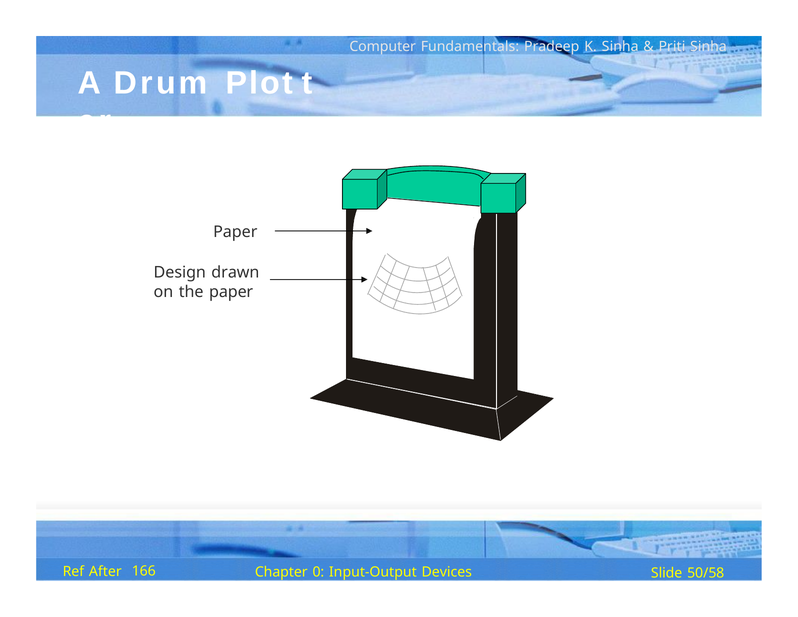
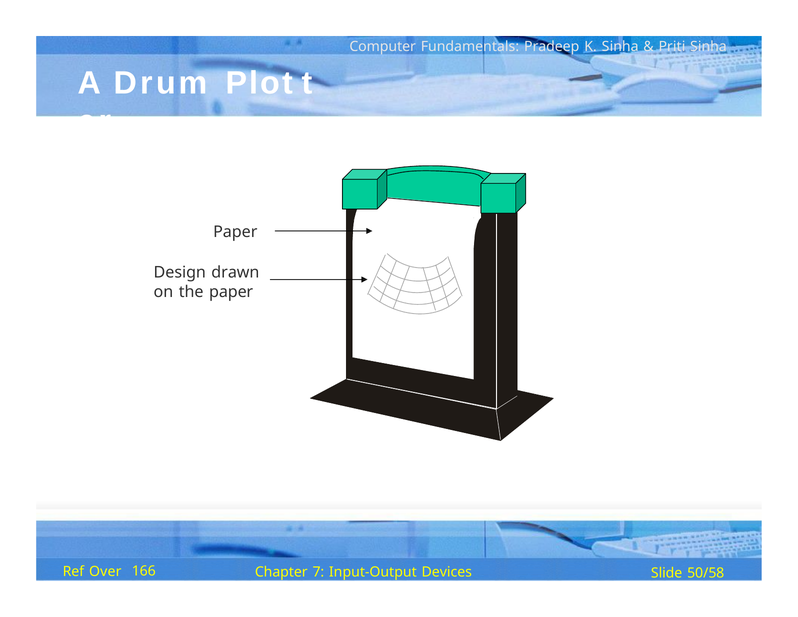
After: After -> Over (105, 571)
0: 0 -> 7 (318, 572)
